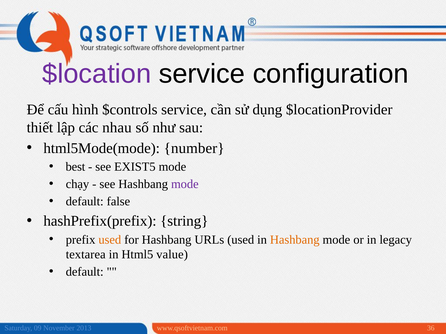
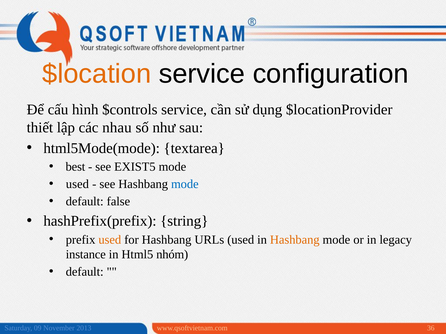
$location colour: purple -> orange (97, 74)
number: number -> textarea (194, 148)
chạy: chạy -> used (77, 184)
mode colour: purple -> blue (185, 184)
textarea: textarea -> instance (86, 255)
value: value -> nhóm (172, 255)
